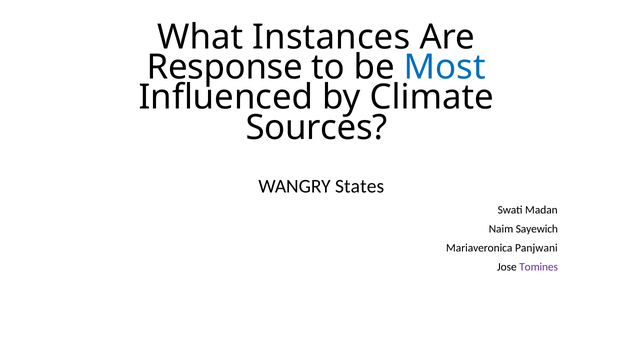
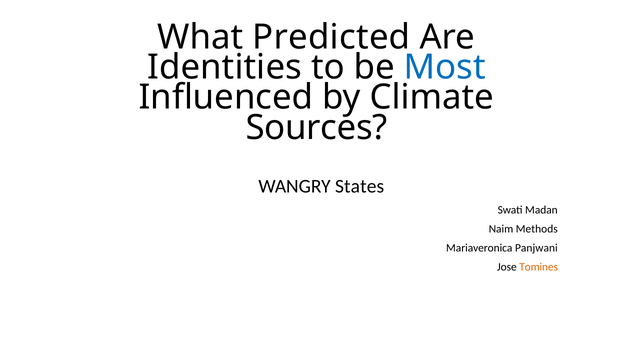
Instances: Instances -> Predicted (331, 37)
Response: Response -> Identities (225, 67)
Sayewich: Sayewich -> Methods (537, 229)
Tomines colour: purple -> orange (539, 267)
